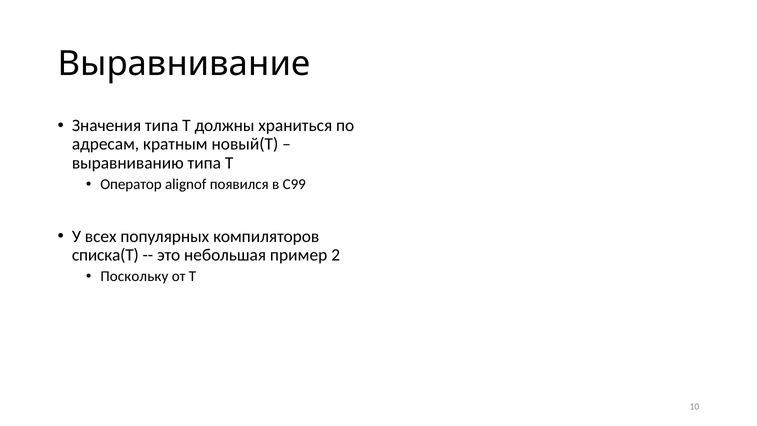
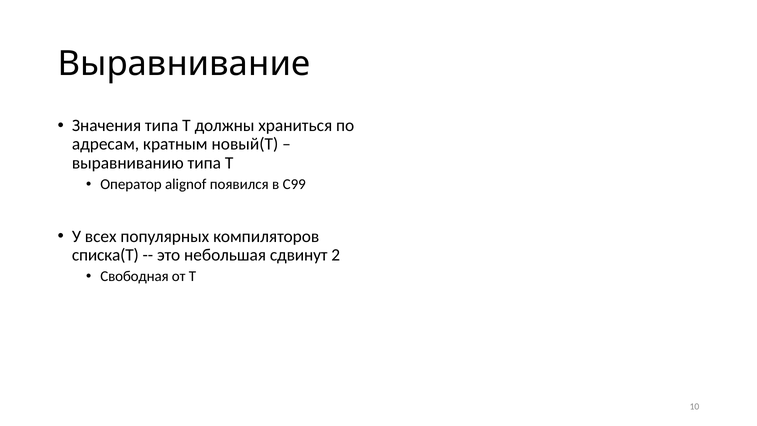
пример: пример -> сдвинут (299, 255)
Поскольку: Поскольку -> Свободная (134, 276)
